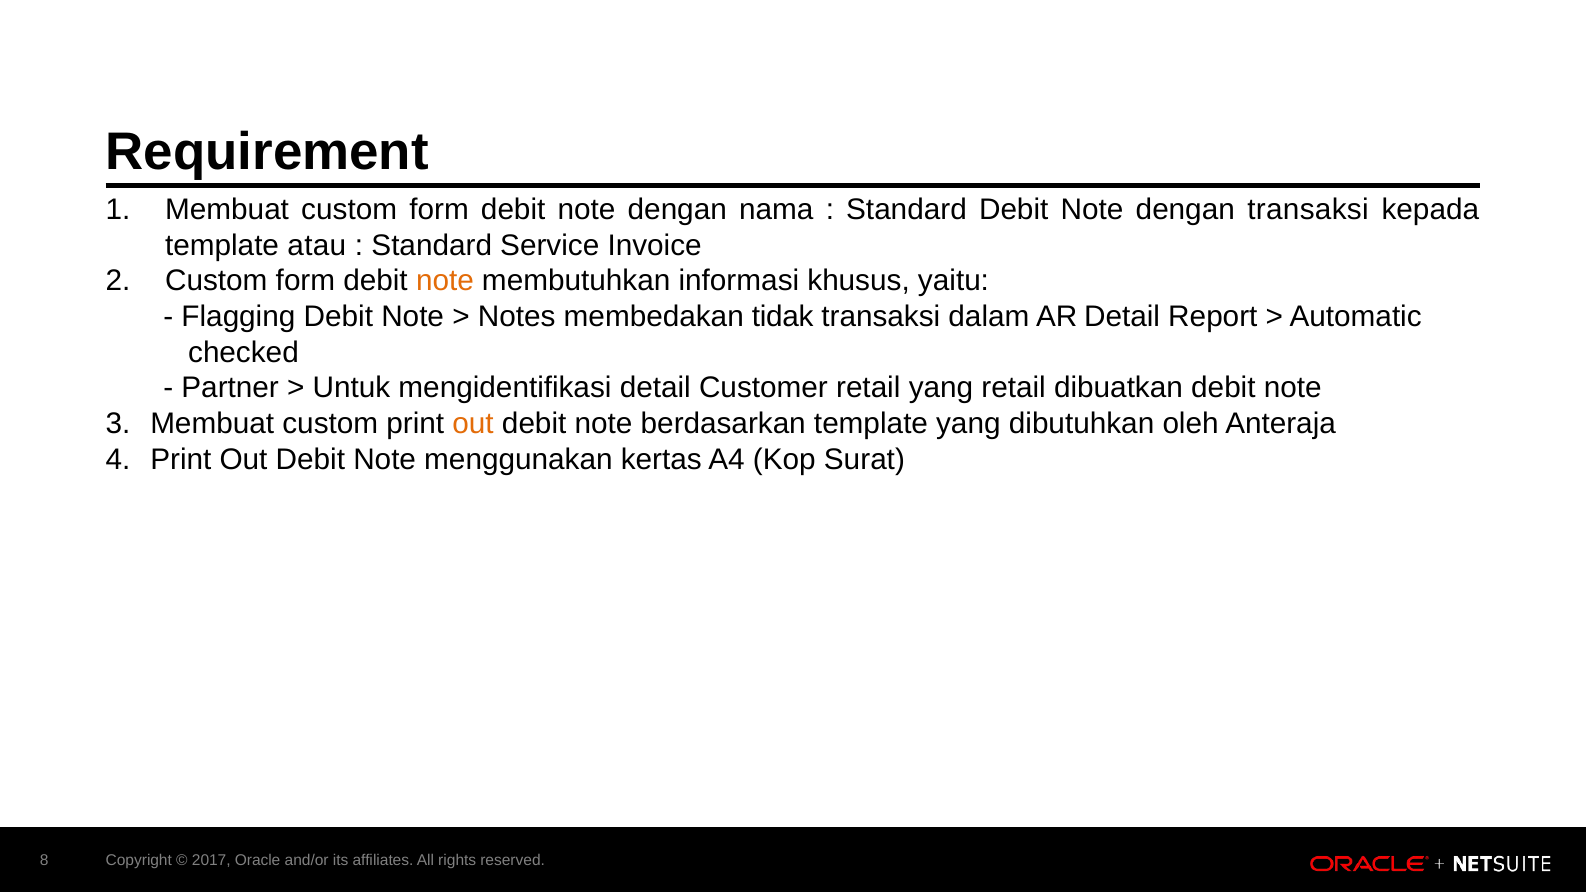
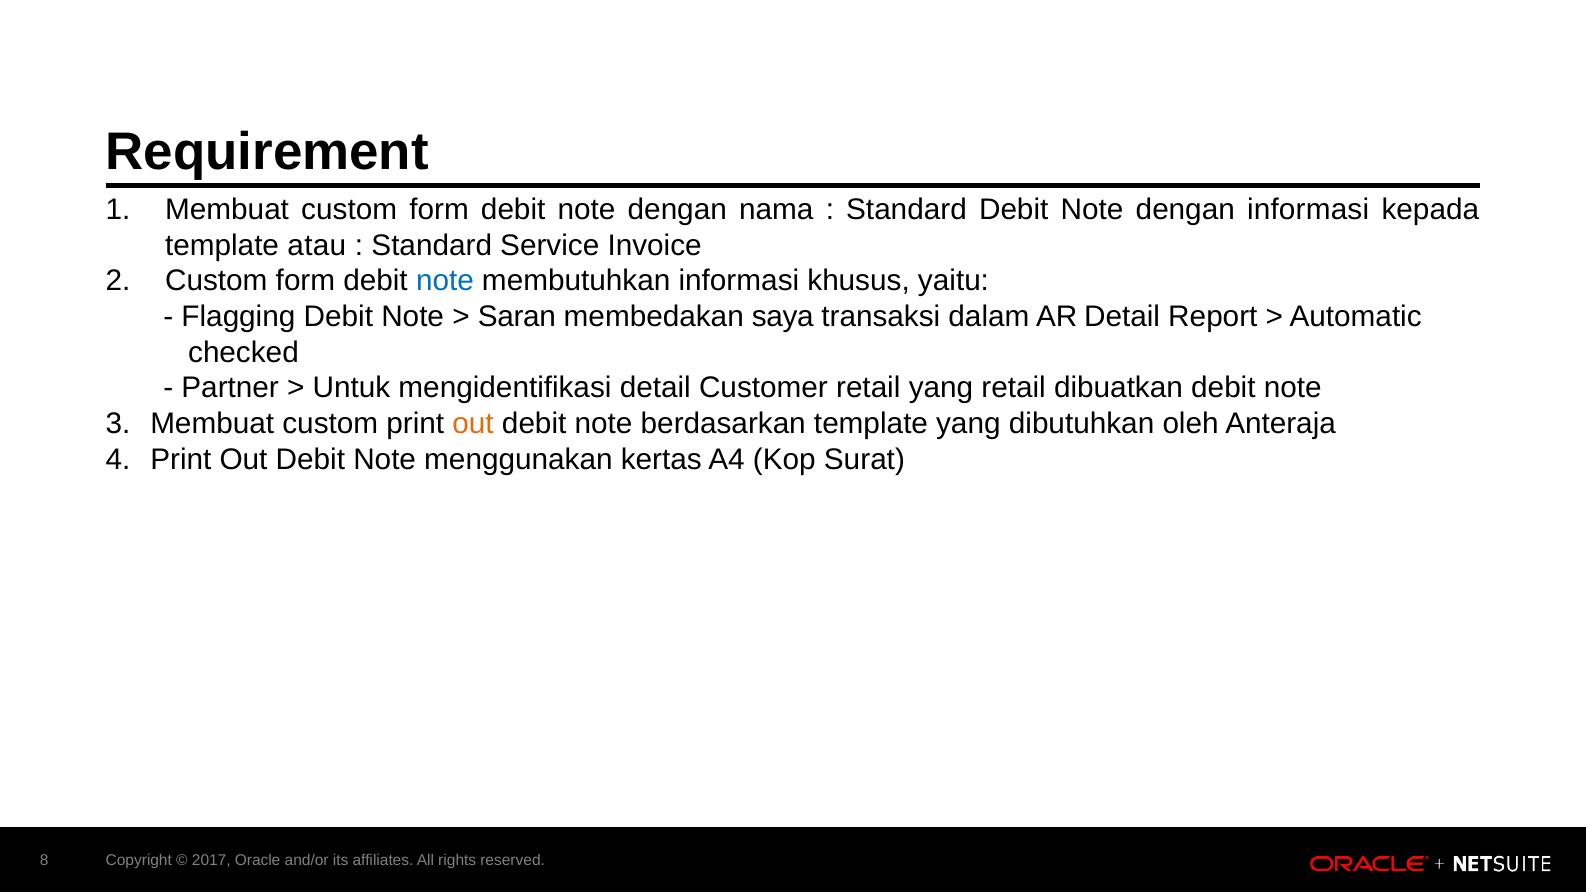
dengan transaksi: transaksi -> informasi (1308, 210)
note colour: orange -> blue (445, 281)
Notes: Notes -> Saran (517, 317)
tidak: tidak -> saya (783, 317)
